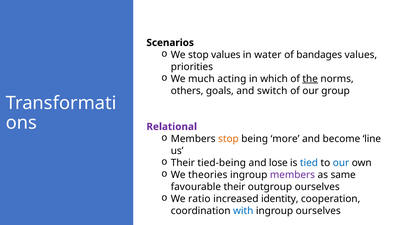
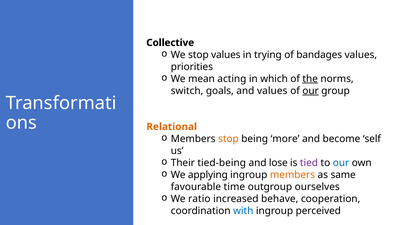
Scenarios: Scenarios -> Collective (170, 43)
water: water -> trying (268, 55)
much: much -> mean (201, 79)
others: others -> switch (187, 91)
and switch: switch -> values (272, 91)
our underline: none -> present (311, 91)
Relational colour: purple -> orange (172, 127)
line: line -> self (372, 139)
tied colour: blue -> purple (309, 163)
theories: theories -> applying (208, 175)
members colour: purple -> orange (292, 175)
favourable their: their -> time (234, 187)
identity: identity -> behave (280, 199)
ingroup ourselves: ourselves -> perceived (318, 211)
